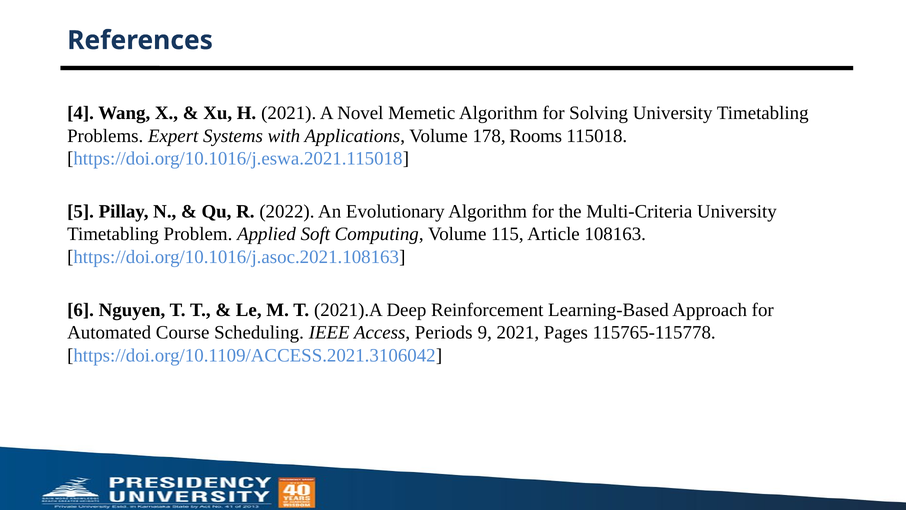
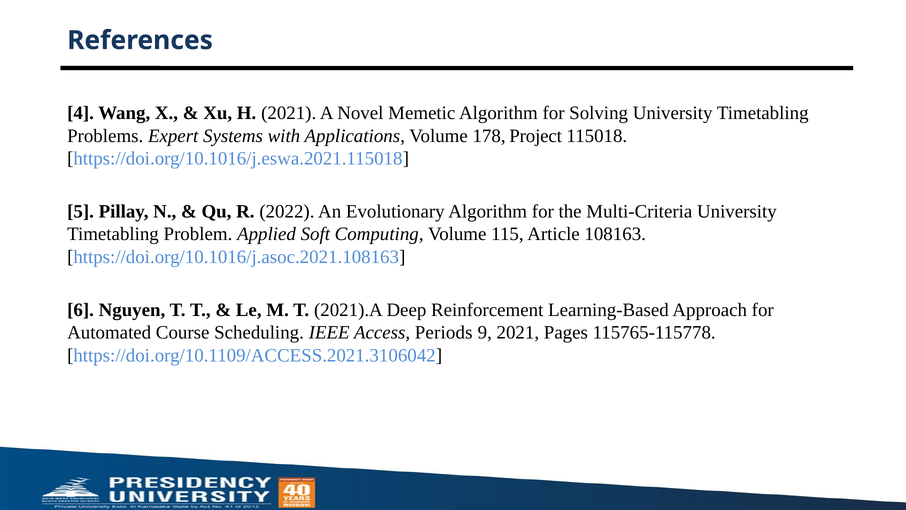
Rooms: Rooms -> Project (536, 136)
